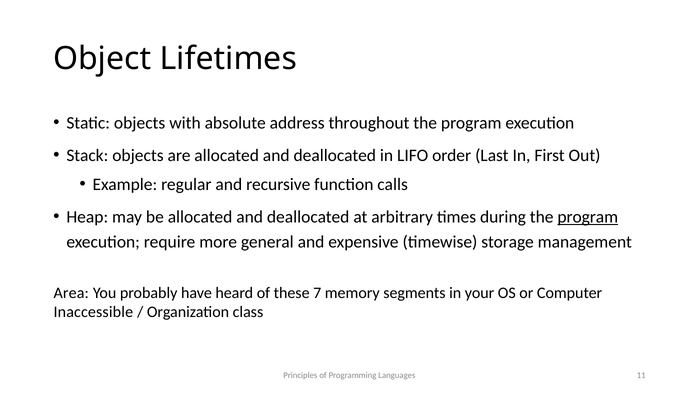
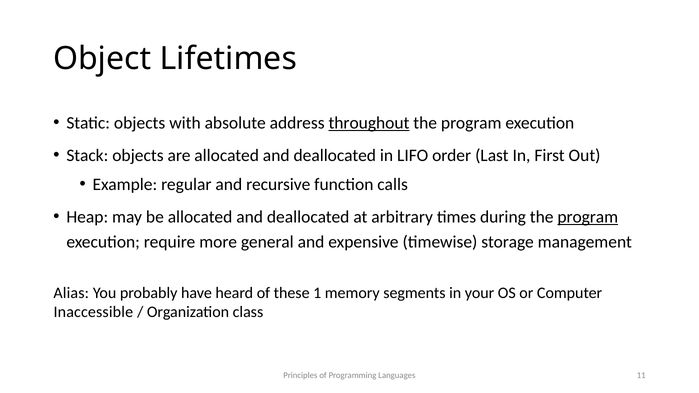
throughout underline: none -> present (369, 123)
Area: Area -> Alias (71, 293)
7: 7 -> 1 (317, 293)
